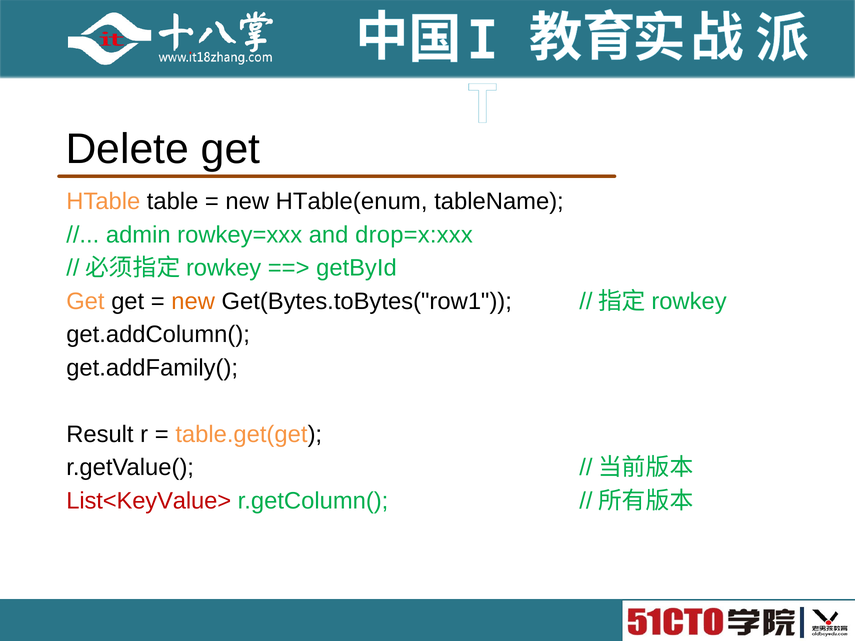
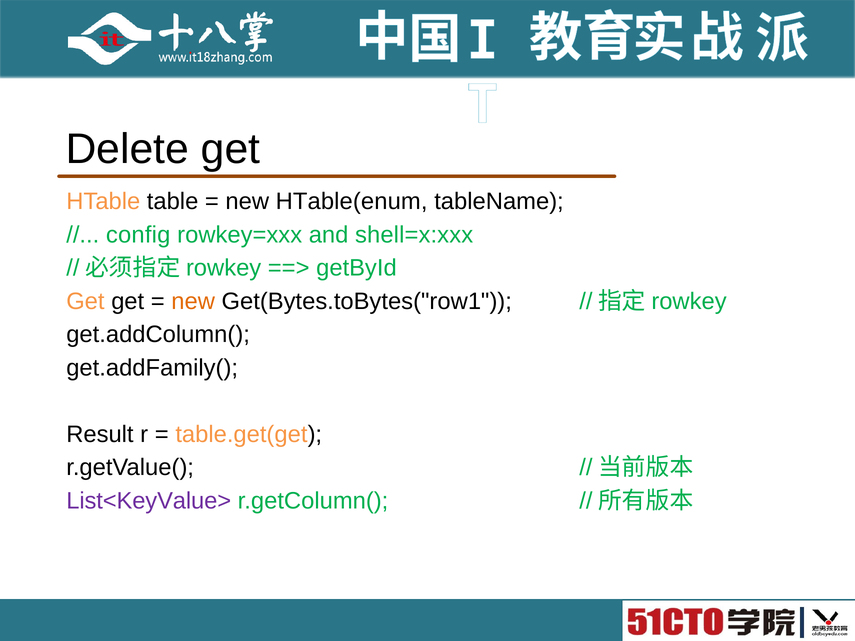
admin: admin -> config (138, 235)
drop=x:xxx: drop=x:xxx -> shell=x:xxx (414, 235)
List<KeyValue> colour: red -> purple (149, 501)
